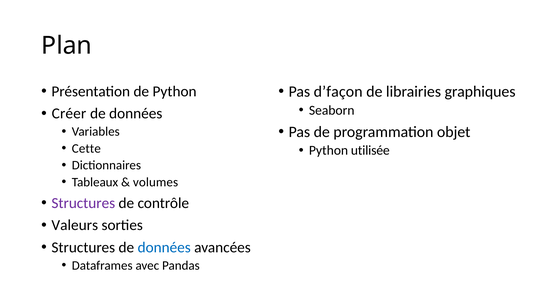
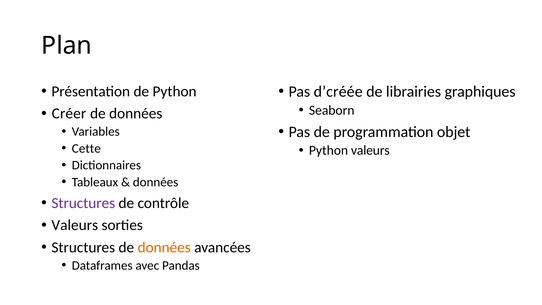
d’façon: d’façon -> d’créée (338, 92)
Python utilisée: utilisée -> valeurs (370, 150)
volumes: volumes -> données (156, 182)
données colour: blue -> orange (164, 247)
